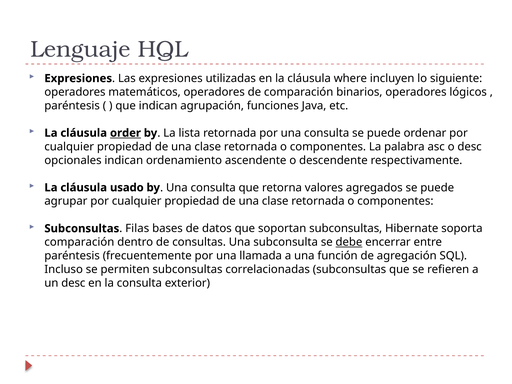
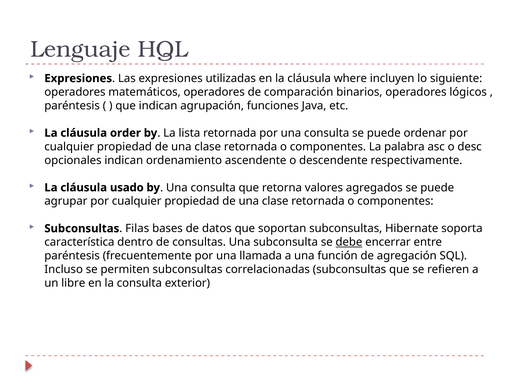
order underline: present -> none (125, 133)
comparación: comparación -> característica (79, 242)
un desc: desc -> libre (73, 283)
